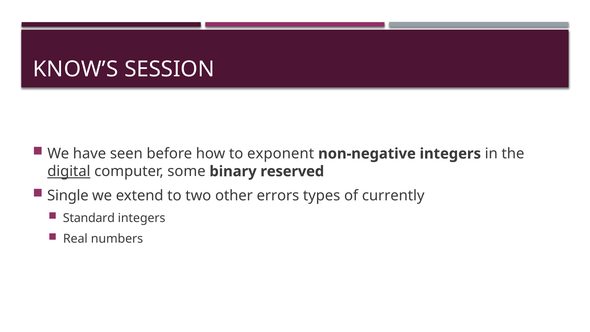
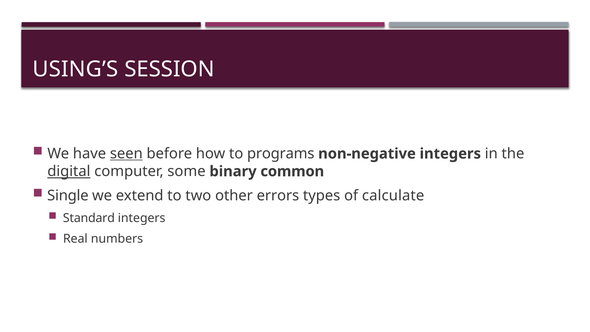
KNOW’S: KNOW’S -> USING’S (75, 69)
seen underline: none -> present (126, 154)
exponent: exponent -> programs (281, 154)
reserved: reserved -> common (292, 171)
currently: currently -> calculate (393, 196)
